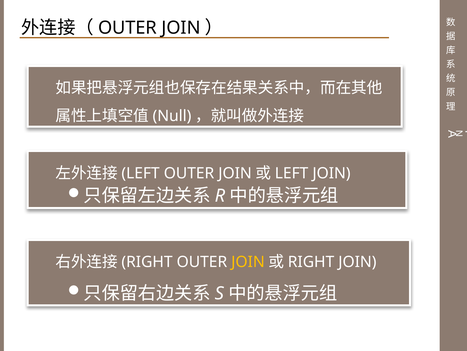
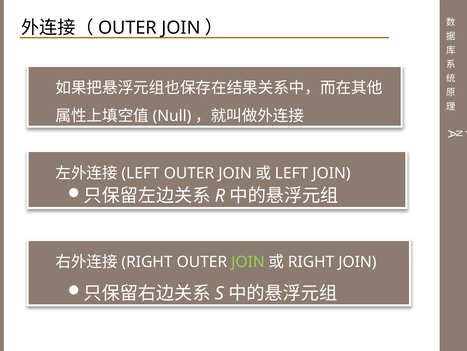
JOIN colour: yellow -> light green (248, 261)
